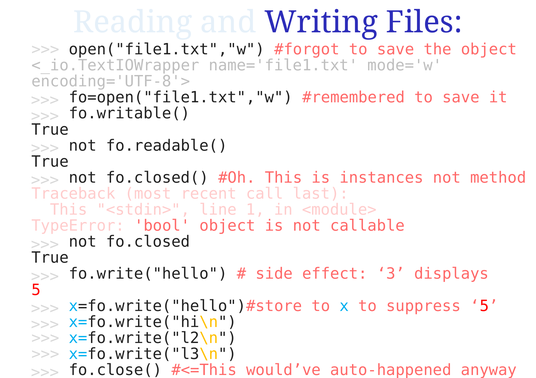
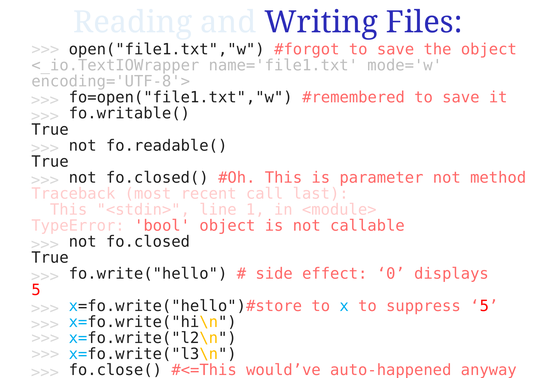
instances: instances -> parameter (381, 177)
3: 3 -> 0 (391, 273)
